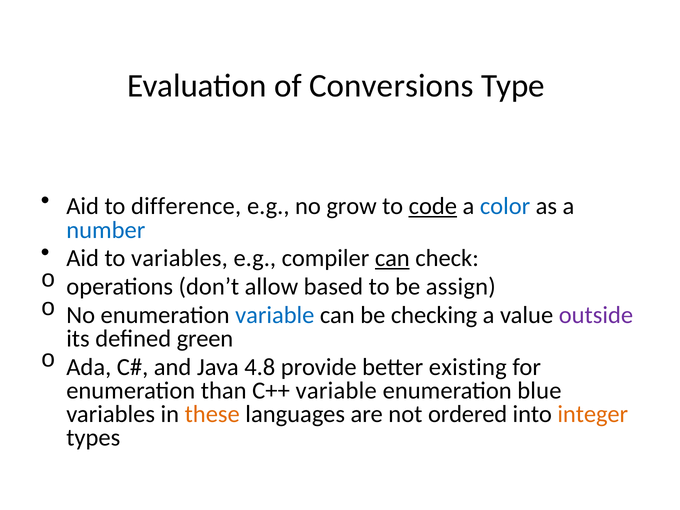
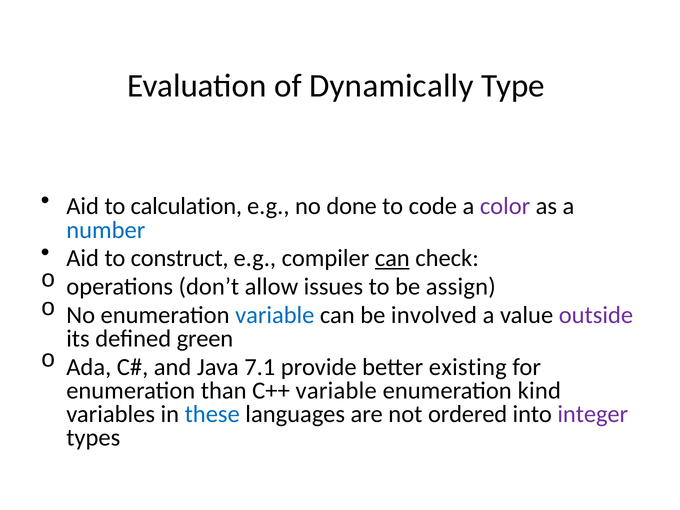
Conversions: Conversions -> Dynamically (391, 86)
difference: difference -> calculation (186, 206)
grow: grow -> done (352, 206)
code underline: present -> none (433, 206)
color colour: blue -> purple (505, 206)
to variables: variables -> construct (180, 258)
based: based -> issues (333, 287)
checking: checking -> involved (434, 315)
4.8: 4.8 -> 7.1 (260, 367)
blue: blue -> kind (539, 391)
these colour: orange -> blue (212, 414)
integer colour: orange -> purple (593, 414)
